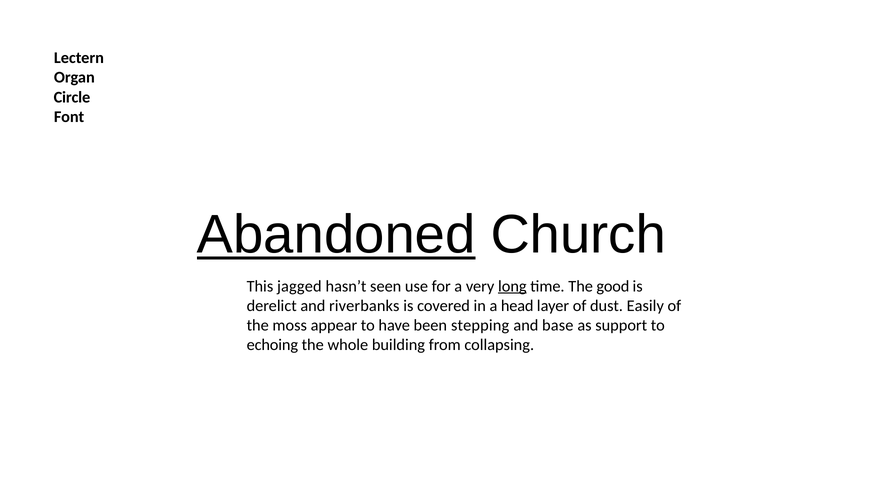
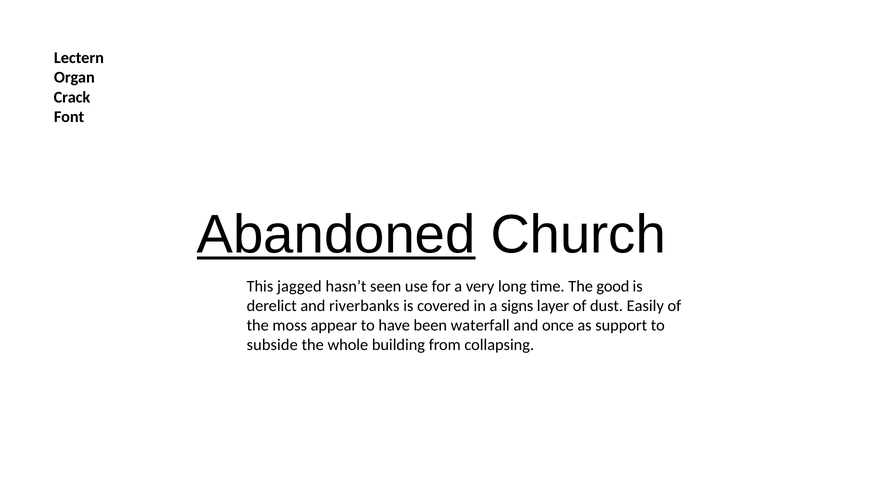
Circle: Circle -> Crack (72, 97)
long underline: present -> none (512, 286)
head: head -> signs (517, 306)
stepping: stepping -> waterfall (480, 325)
base: base -> once (558, 325)
echoing: echoing -> subside (272, 345)
